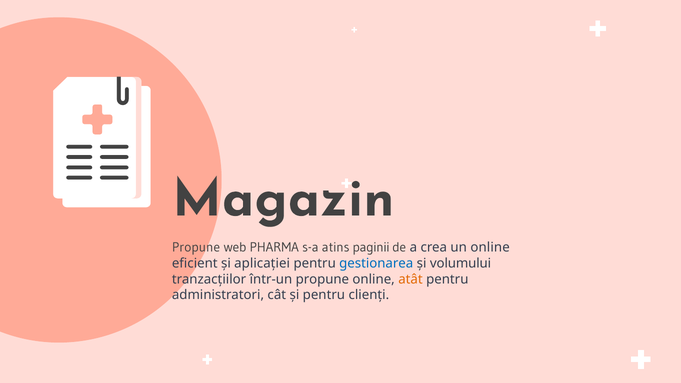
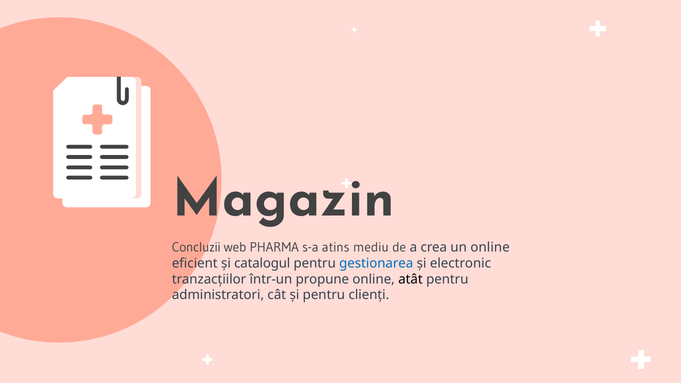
Propune: Propune -> Concluzii (196, 247)
paginii: paginii -> mediu (371, 247)
aplicației: aplicației -> catalogul (262, 263)
volumului: volumului -> electronic (460, 263)
atât colour: orange -> black (410, 279)
